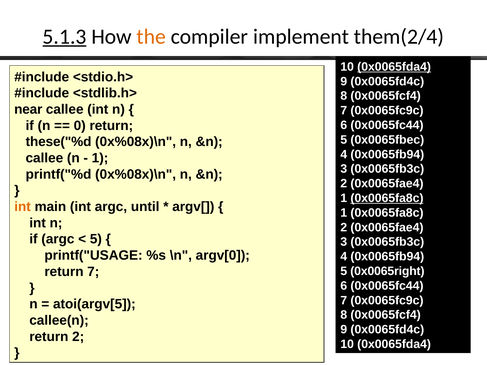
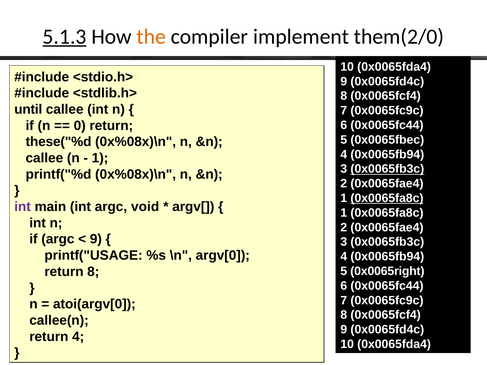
them(2/4: them(2/4 -> them(2/0 (399, 37)
0x0065fda4 underline: present -> none (394, 67)
near: near -> until (28, 109)
0x0065fb3c underline: none -> present (387, 169)
int colour: orange -> purple (23, 207)
until: until -> void (145, 207)
5: 5 -> 9 (96, 239)
return 7: 7 -> 8 (93, 272)
atoi(argv[5: atoi(argv[5 -> atoi(argv[0 (94, 304)
return 2: 2 -> 4 (78, 337)
